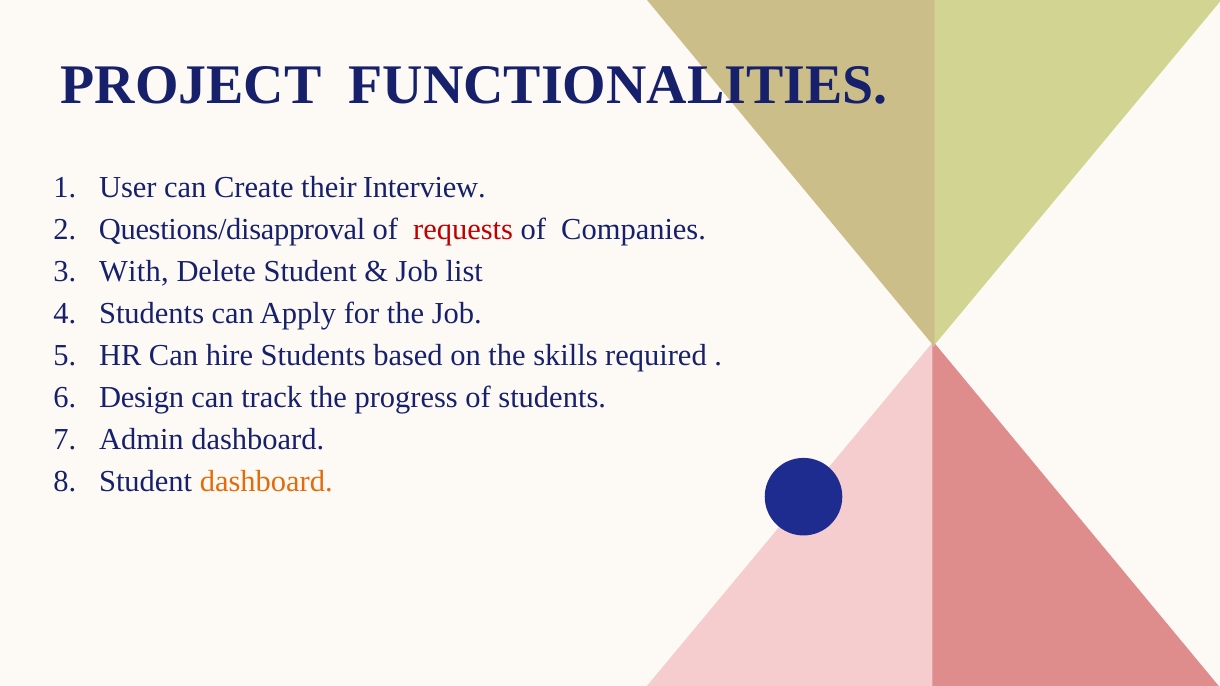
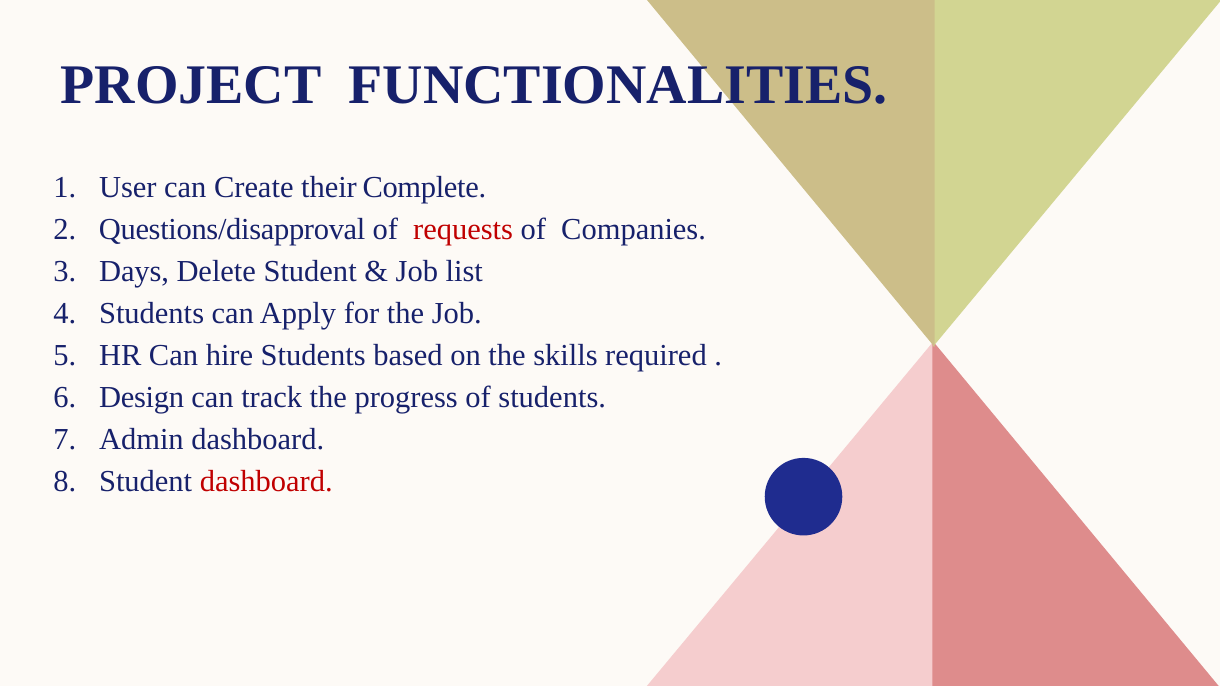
Interview: Interview -> Complete (424, 188)
With: With -> Days (134, 272)
dashboard colour: orange -> red (266, 482)
